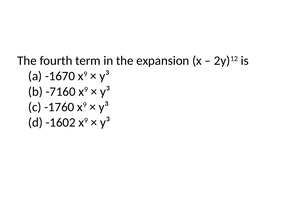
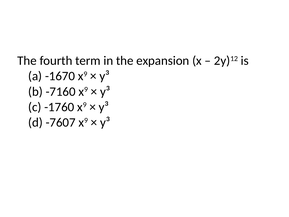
-1602: -1602 -> -7607 (61, 122)
